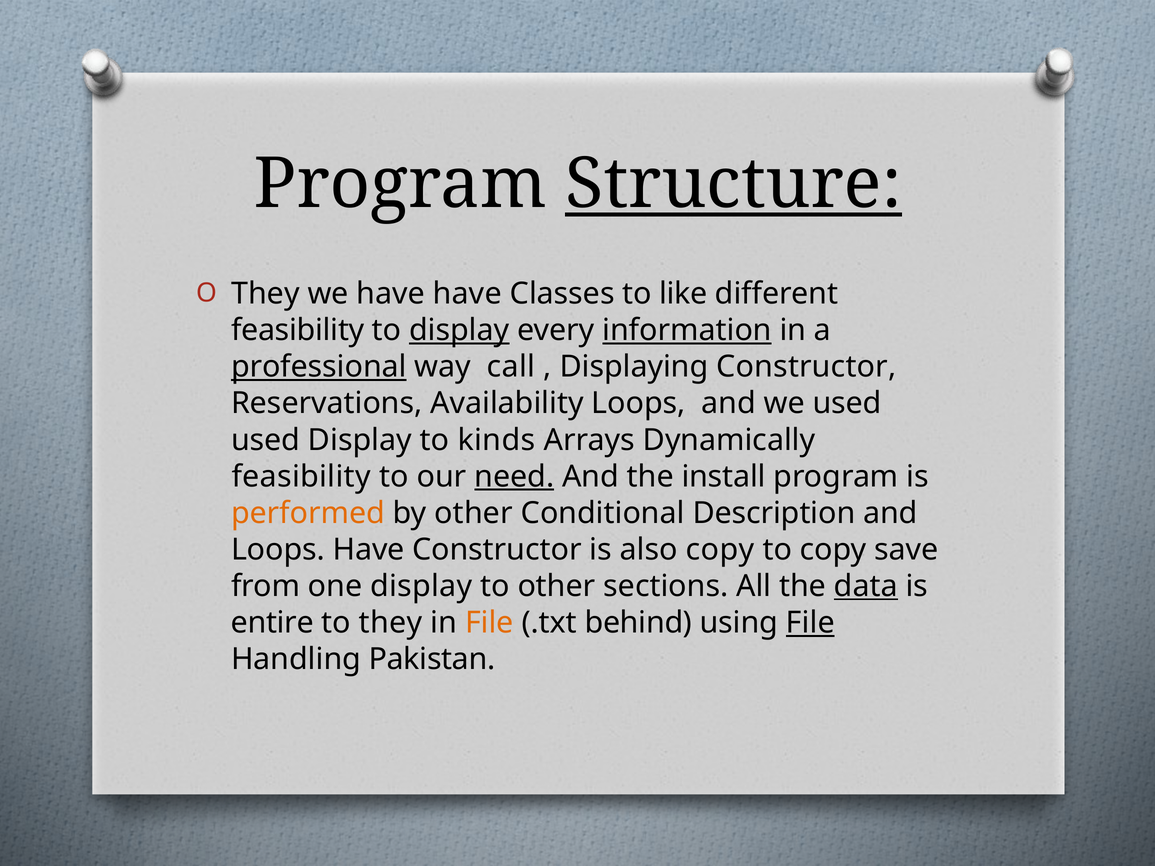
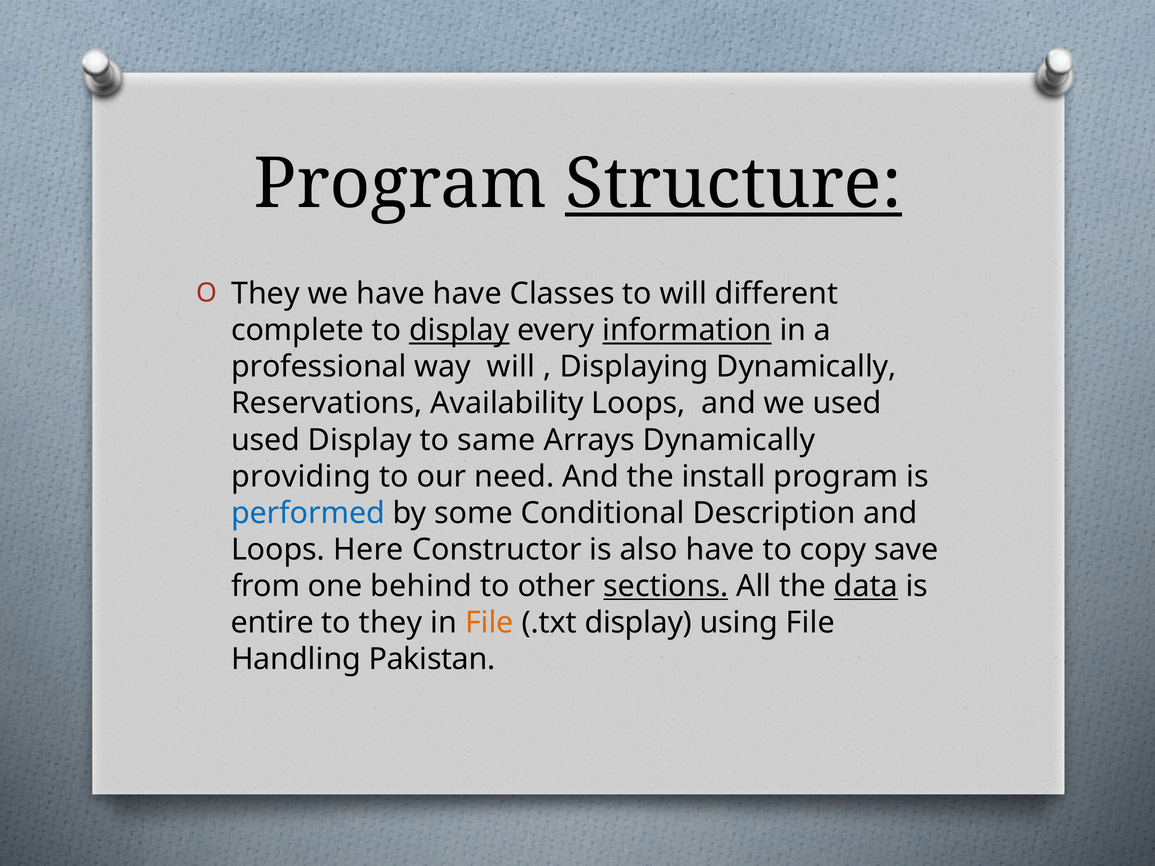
to like: like -> will (683, 294)
feasibility: feasibility -> complete (298, 330)
professional underline: present -> none (319, 367)
way call: call -> will (511, 367)
Displaying Constructor: Constructor -> Dynamically (806, 367)
kinds: kinds -> same (496, 440)
feasibility: feasibility -> providing (301, 477)
need underline: present -> none (514, 477)
performed colour: orange -> blue (308, 513)
by other: other -> some (474, 513)
Loops Have: Have -> Here (368, 550)
also copy: copy -> have (720, 550)
one display: display -> behind (421, 586)
sections underline: none -> present (666, 586)
.txt behind: behind -> display (638, 623)
File underline: present -> none (810, 623)
